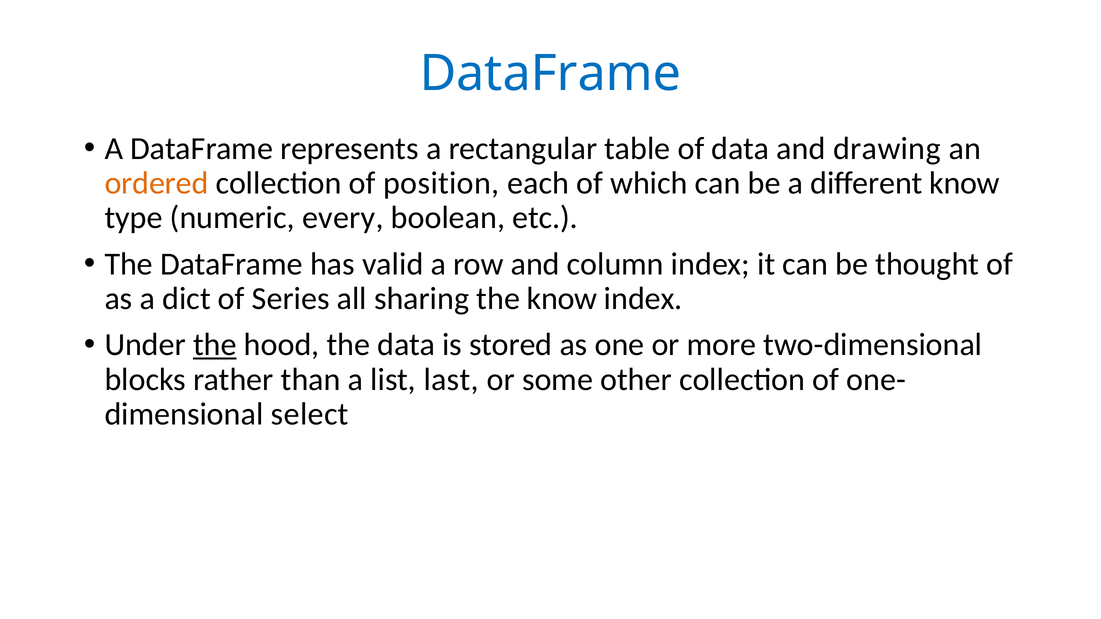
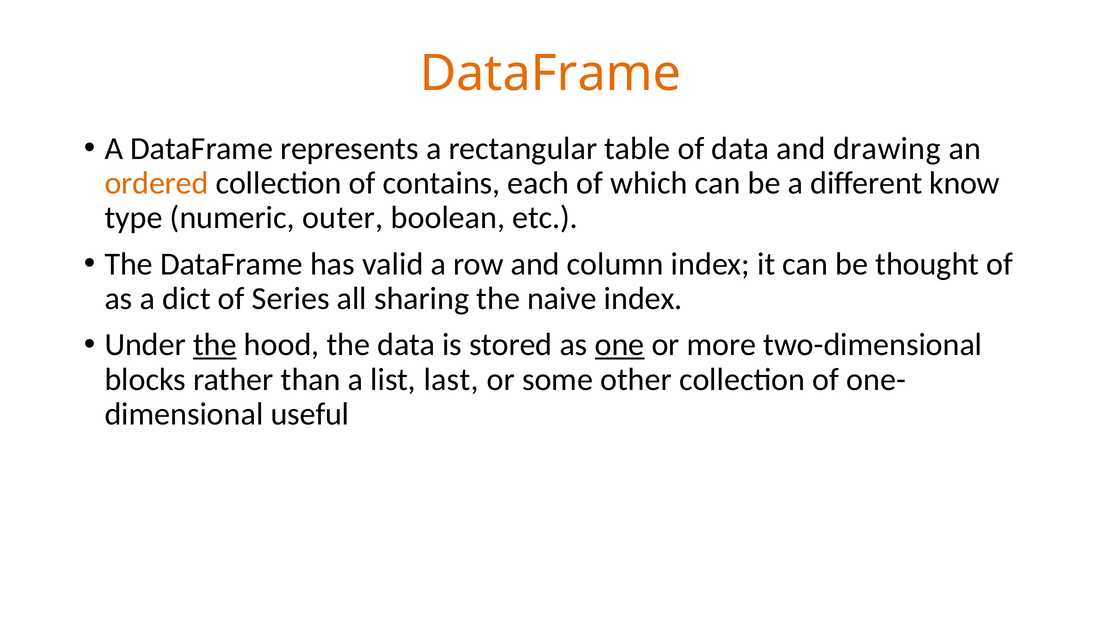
DataFrame colour: blue -> orange (550, 73)
position: position -> contains (442, 183)
every: every -> outer (343, 218)
the know: know -> naive (562, 299)
one underline: none -> present (620, 345)
select: select -> useful (310, 414)
